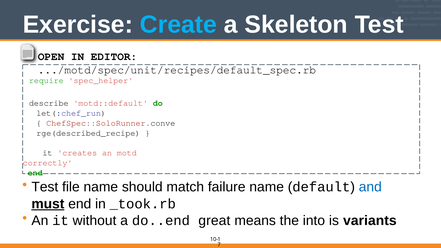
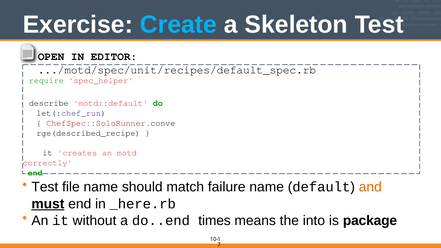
and colour: blue -> orange (370, 187)
_took.rb: _took.rb -> _here.rb (143, 204)
great: great -> times (215, 221)
variants: variants -> package (370, 221)
